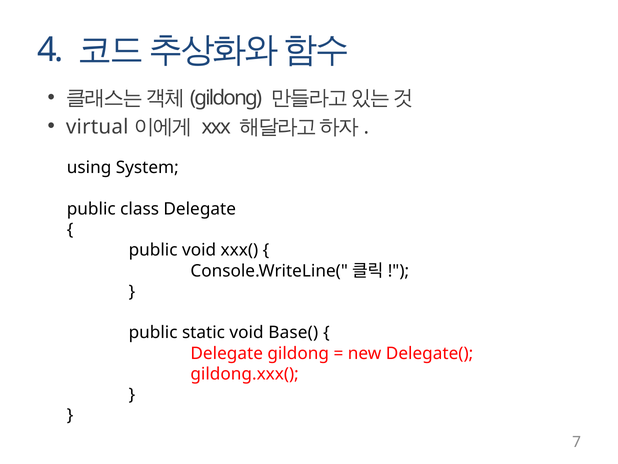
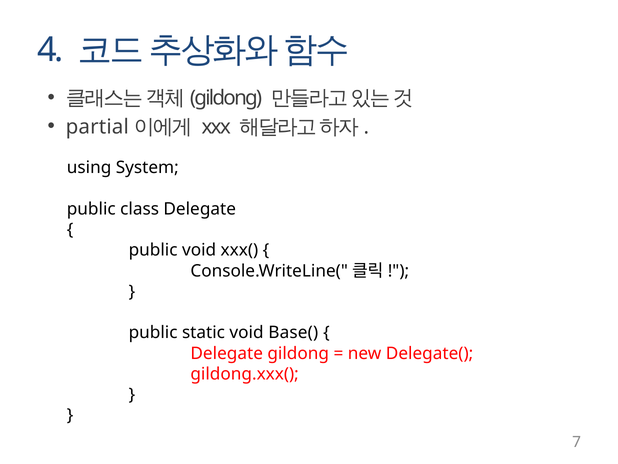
virtual: virtual -> partial (97, 127)
